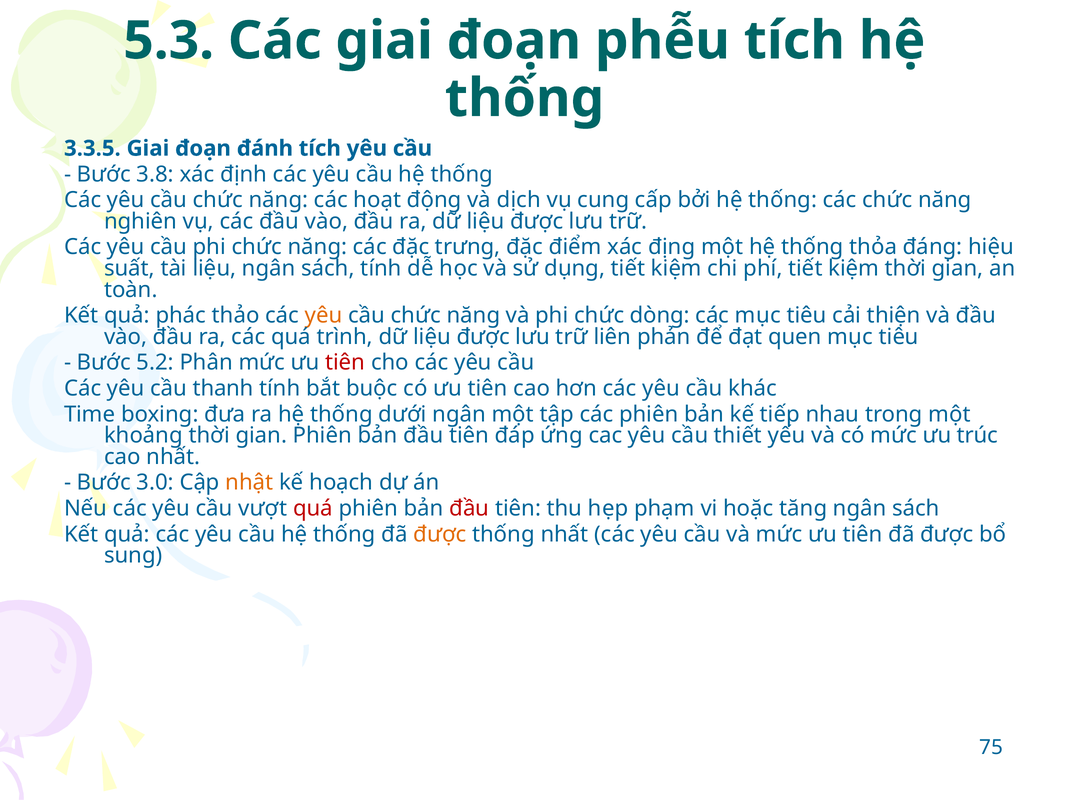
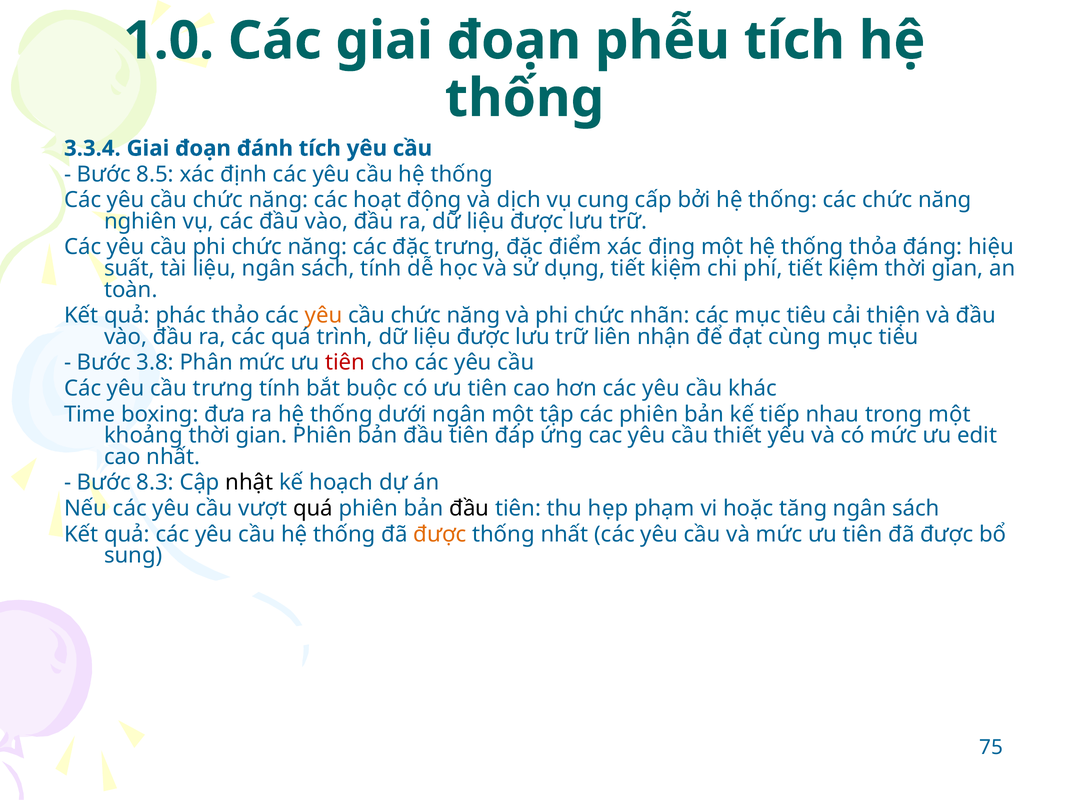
5.3: 5.3 -> 1.0 (169, 41)
3.3.5: 3.3.5 -> 3.3.4 (92, 148)
3.8: 3.8 -> 8.5 (155, 174)
dòng: dòng -> nhãn (660, 316)
phản: phản -> nhận (664, 337)
quen: quen -> cùng (795, 337)
5.2: 5.2 -> 3.8 (155, 363)
cầu thanh: thanh -> trưng (223, 389)
trúc: trúc -> edit (977, 436)
3.0: 3.0 -> 8.3 (155, 483)
nhật colour: orange -> black (249, 483)
quá colour: red -> black (313, 509)
đầu colour: red -> black (469, 509)
